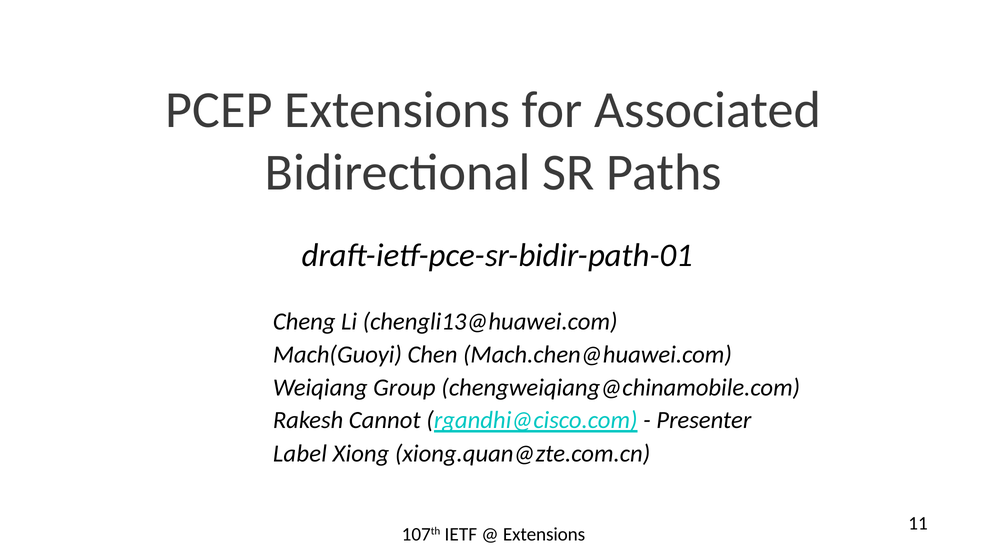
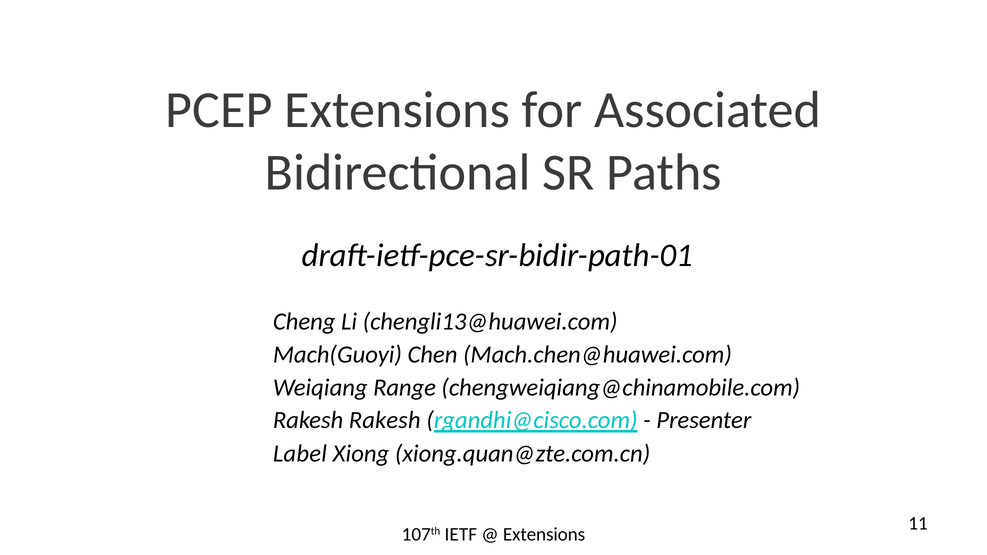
Group: Group -> Range (405, 388)
Rakesh Cannot: Cannot -> Rakesh (385, 420)
